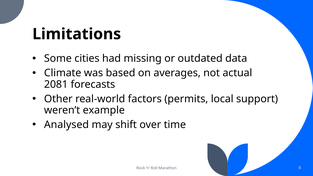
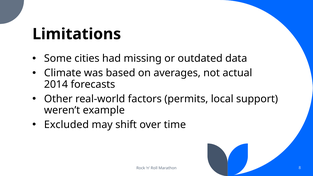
2081: 2081 -> 2014 (56, 84)
Analysed: Analysed -> Excluded (66, 125)
